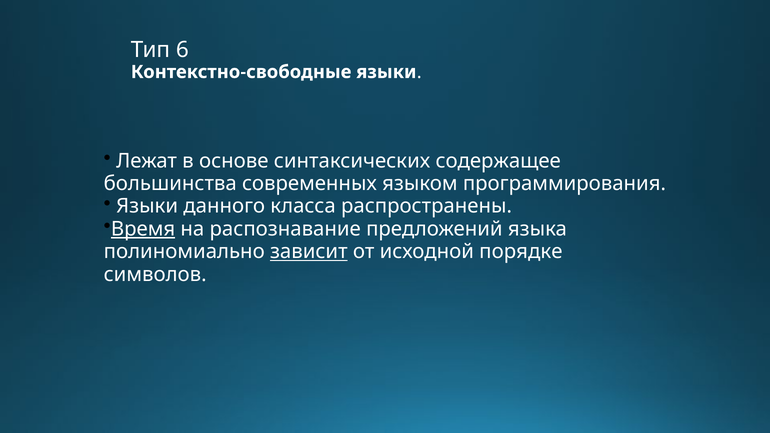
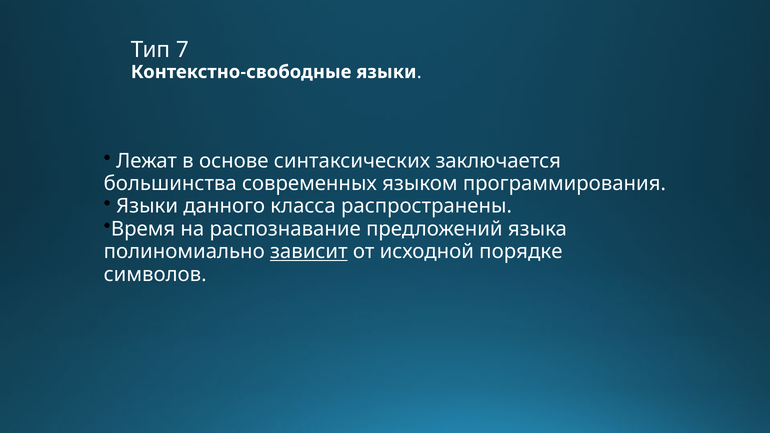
6: 6 -> 7 (182, 50)
содержащее: содержащее -> заключается (498, 161)
Время underline: present -> none (143, 229)
